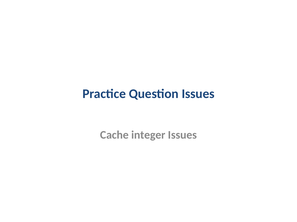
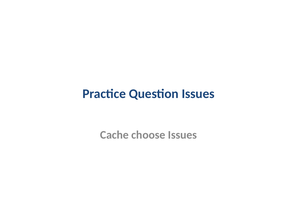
integer: integer -> choose (148, 135)
